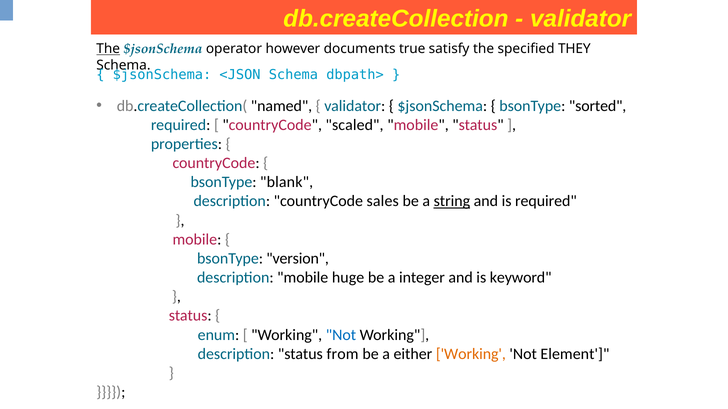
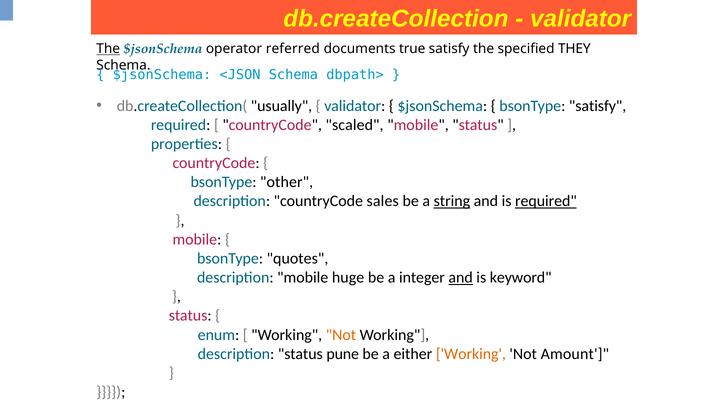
however: however -> referred (293, 49)
named: named -> usually (282, 106)
bsonType sorted: sorted -> satisfy (598, 106)
blank: blank -> other (287, 182)
required underline: none -> present (546, 201)
version: version -> quotes (298, 259)
and underline: none -> present (461, 278)
Not colour: blue -> orange (341, 335)
from: from -> pune (343, 354)
Element: Element -> Amount (575, 354)
